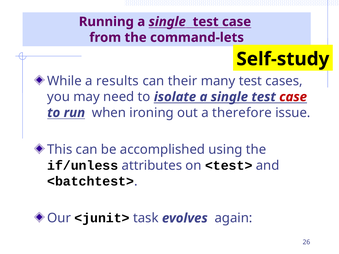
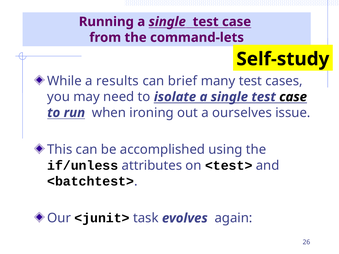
their: their -> brief (183, 81)
case colour: red -> black (293, 97)
therefore: therefore -> ourselves (242, 113)
